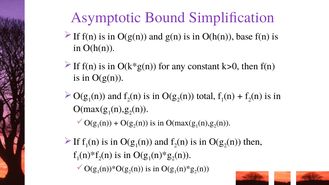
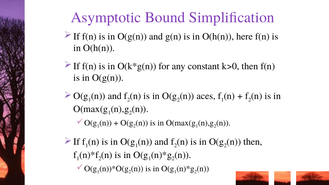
base: base -> here (245, 36)
total: total -> aces (206, 96)
